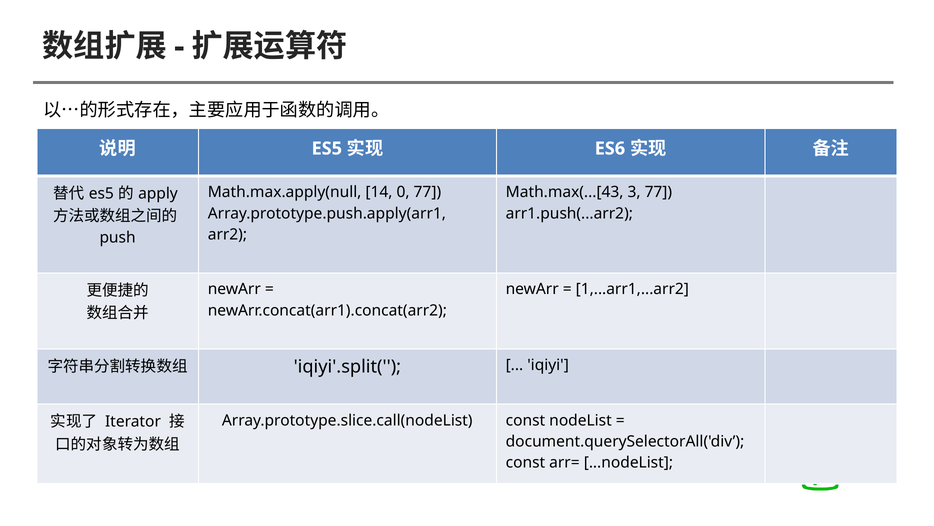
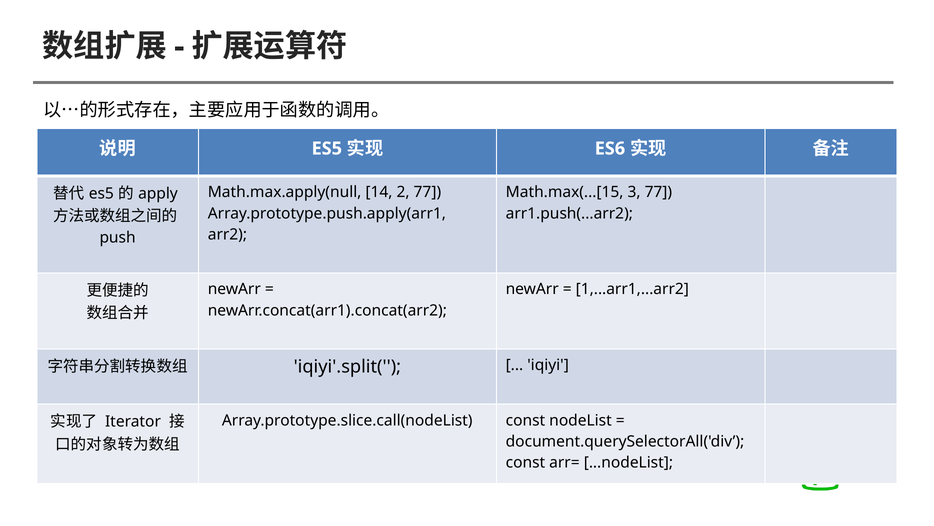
0: 0 -> 2 (403, 192)
Math.max(...[43: Math.max(...[43 -> Math.max(...[15 (565, 192)
